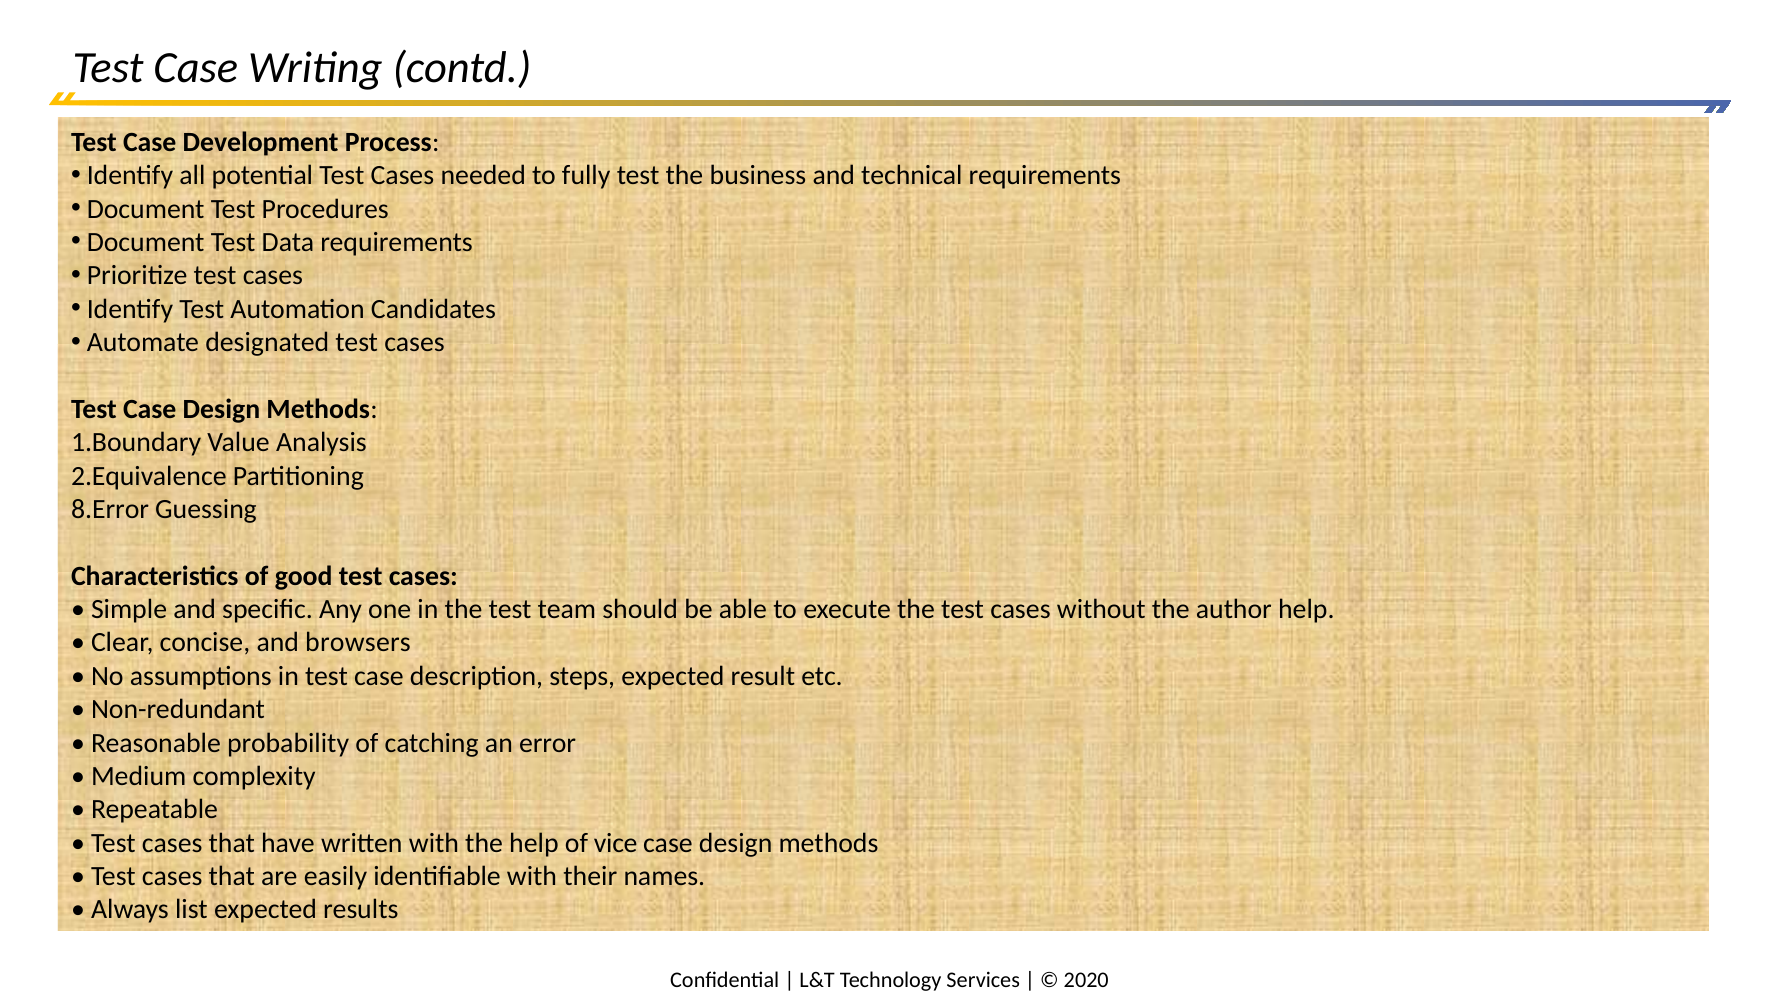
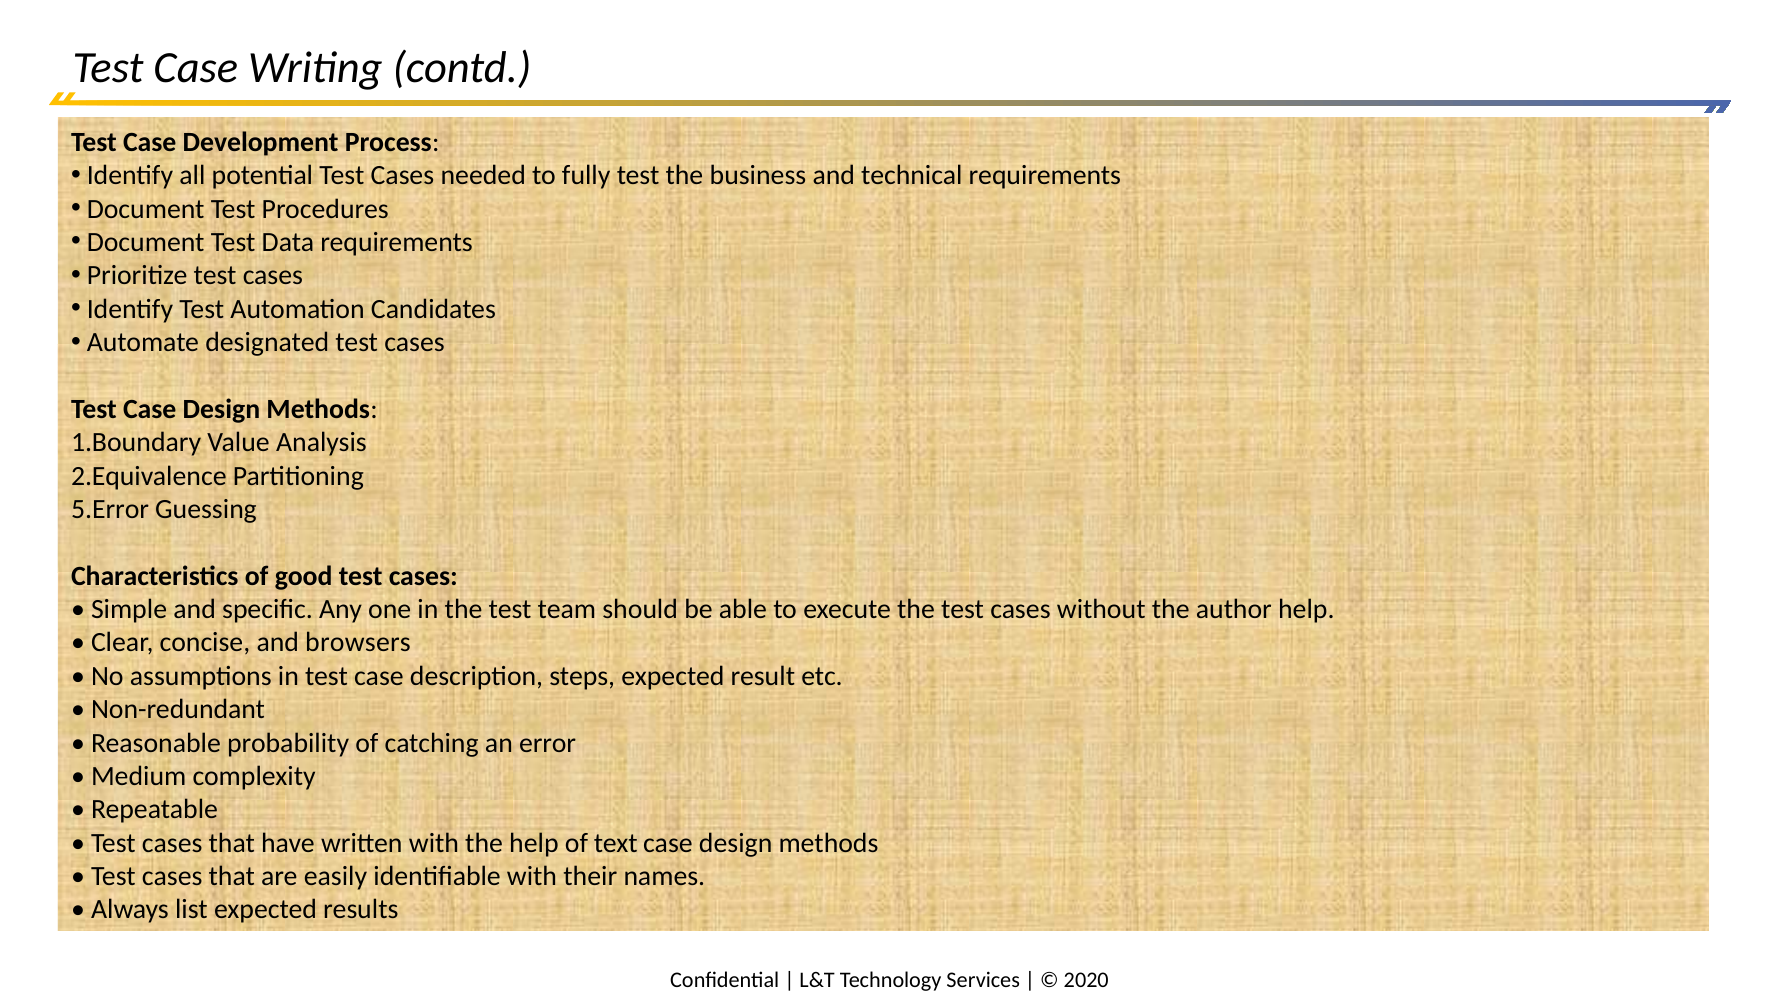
8.Error: 8.Error -> 5.Error (110, 509)
vice: vice -> text (616, 843)
